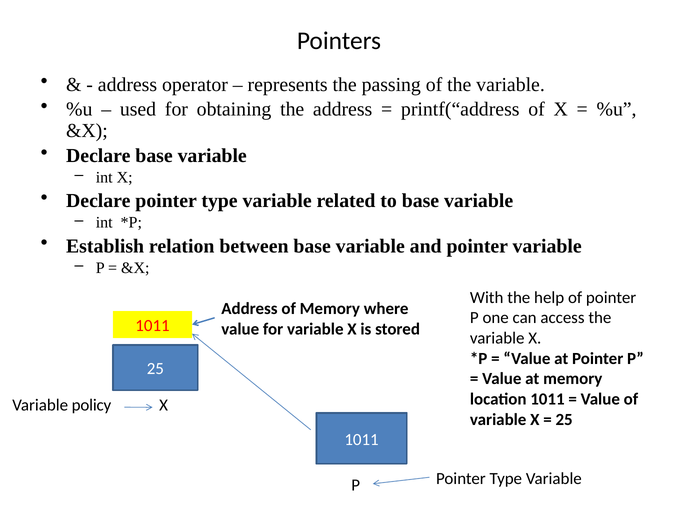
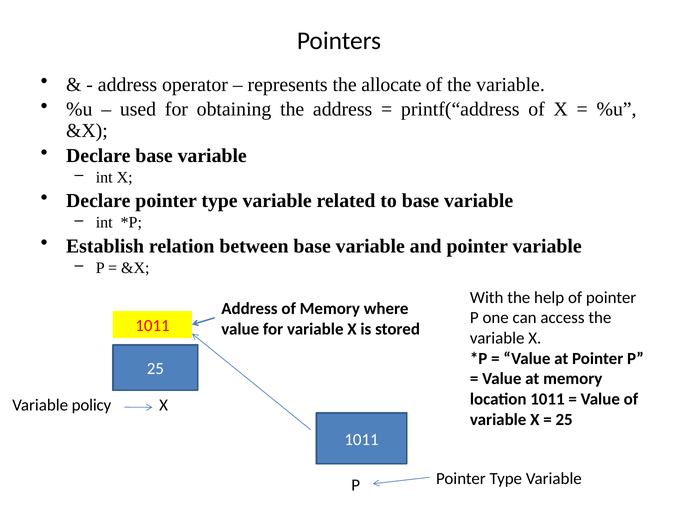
passing: passing -> allocate (391, 84)
